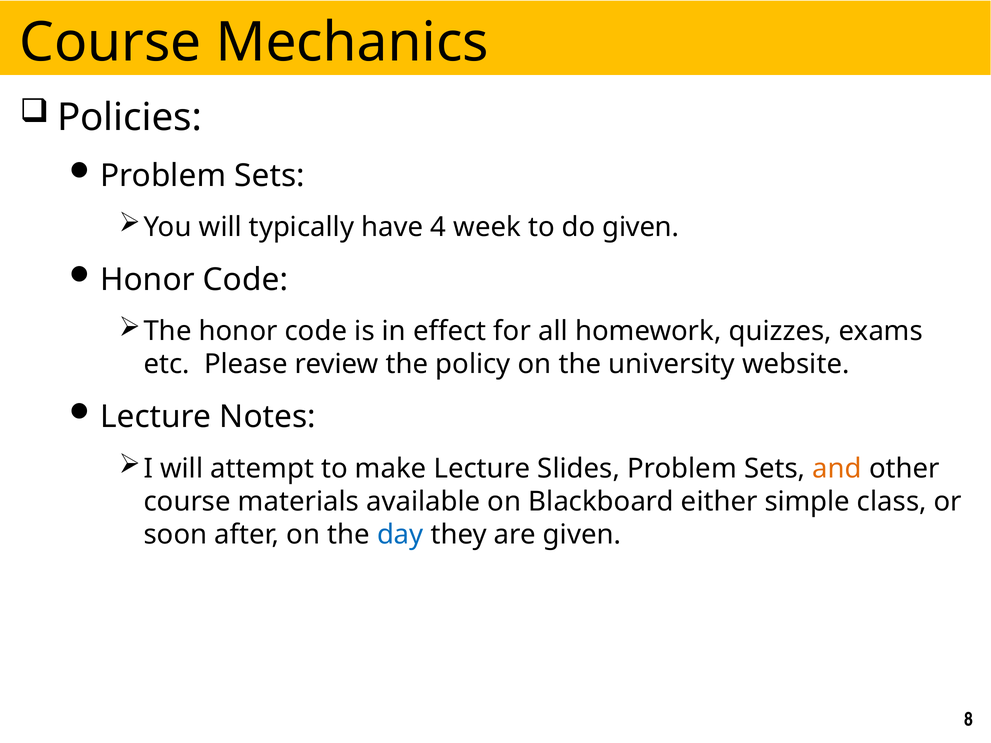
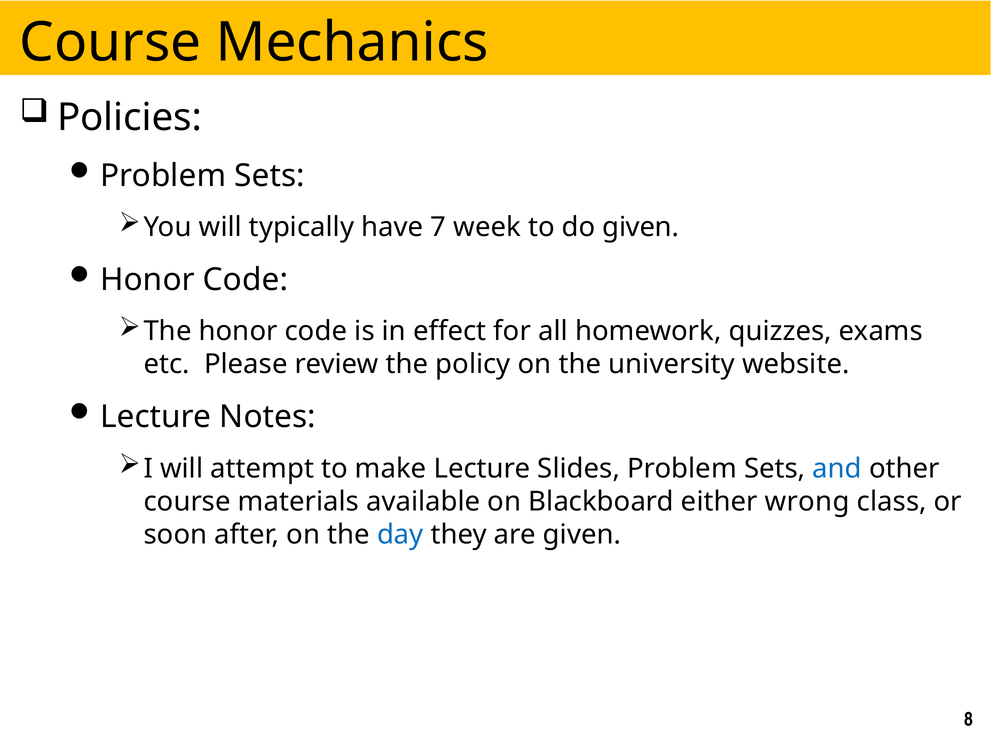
4: 4 -> 7 (438, 227)
and colour: orange -> blue (837, 469)
simple: simple -> wrong (807, 502)
